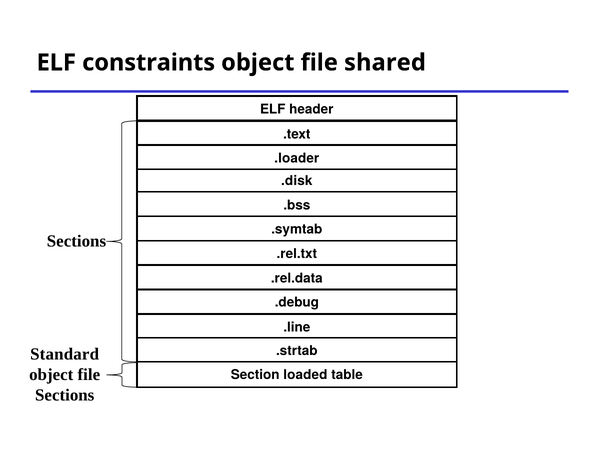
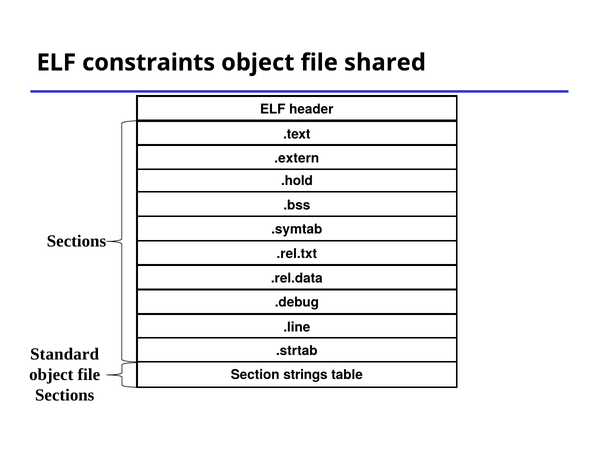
.loader: .loader -> .extern (297, 158)
.disk: .disk -> .hold (297, 181)
loaded: loaded -> strings (305, 375)
